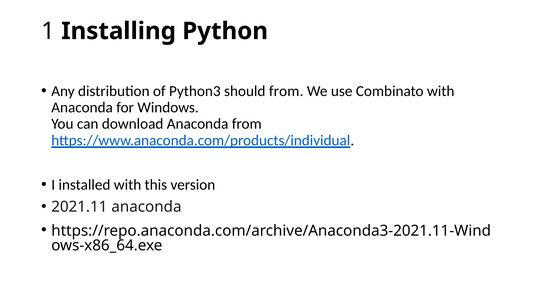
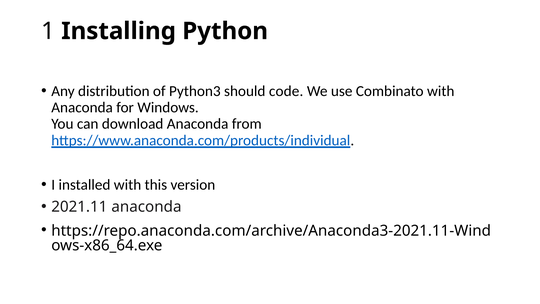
should from: from -> code (286, 91)
